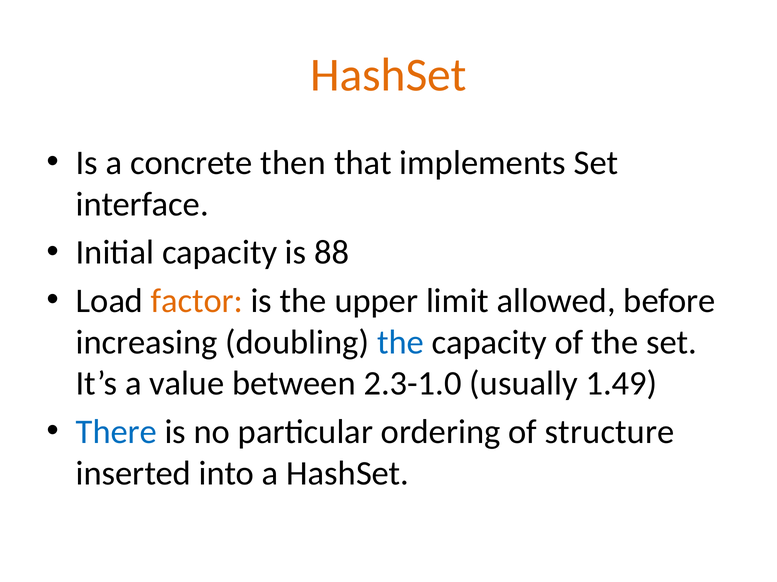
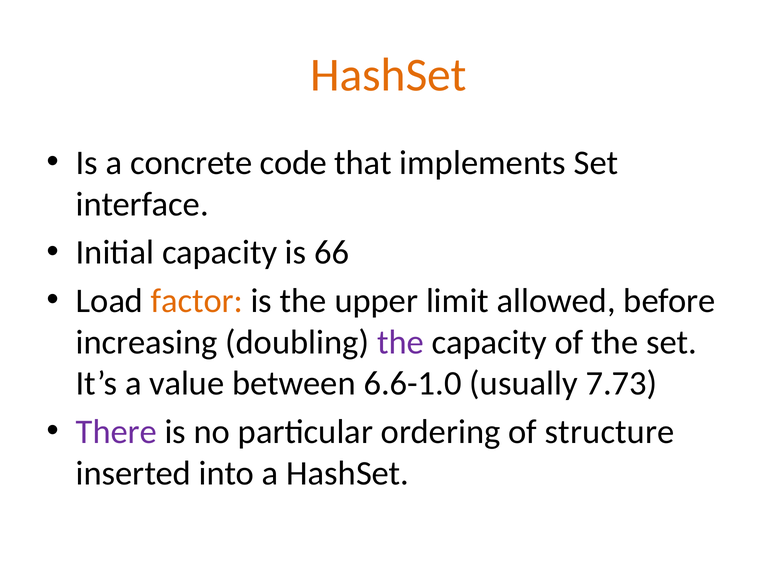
then: then -> code (293, 163)
88: 88 -> 66 (332, 253)
the colour: blue -> purple (400, 343)
2.3-1.0: 2.3-1.0 -> 6.6-1.0 (413, 384)
1.49: 1.49 -> 7.73 (621, 384)
There colour: blue -> purple (116, 432)
